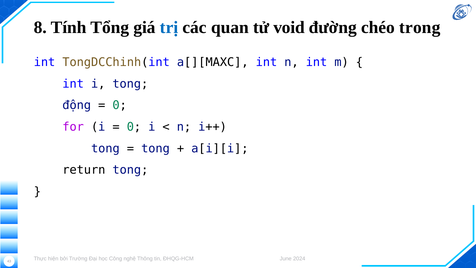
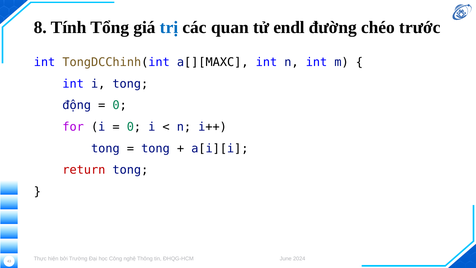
void: void -> endl (289, 27)
trong: trong -> trước (420, 27)
return colour: black -> red (84, 170)
